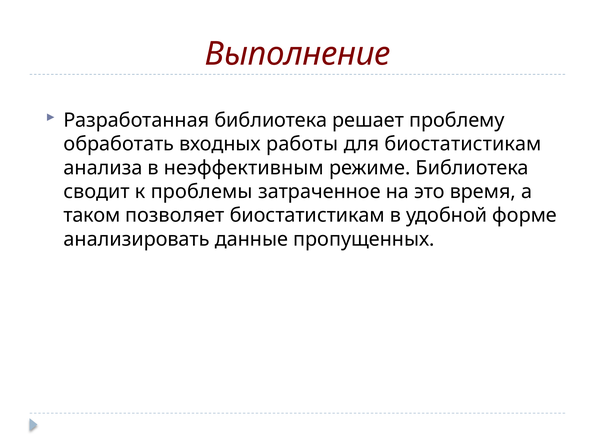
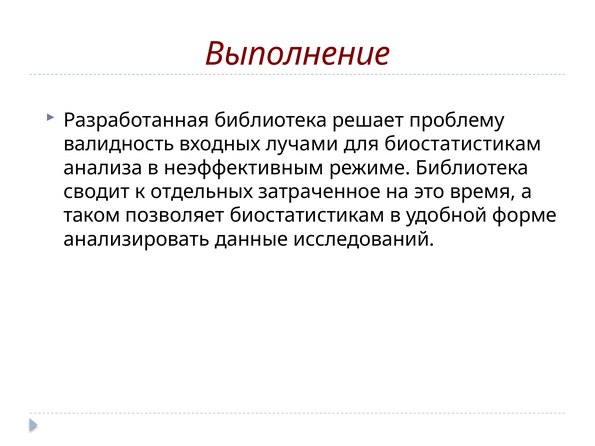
обработать: обработать -> валидность (119, 144)
работы: работы -> лучами (302, 144)
проблемы: проблемы -> отдельных (202, 192)
пропущенных: пропущенных -> исследований (364, 239)
